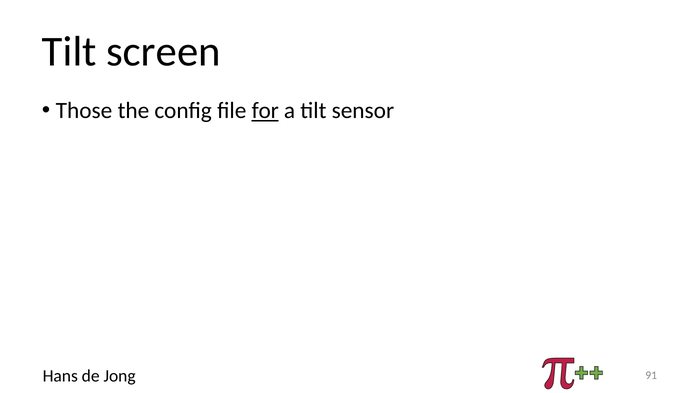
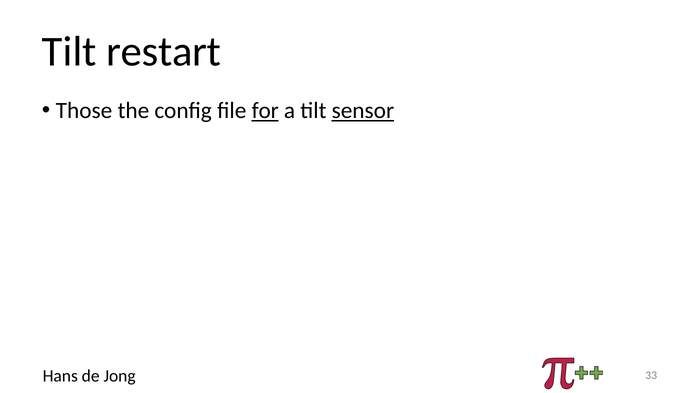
screen: screen -> restart (164, 51)
sensor underline: none -> present (363, 111)
91: 91 -> 33 (651, 376)
